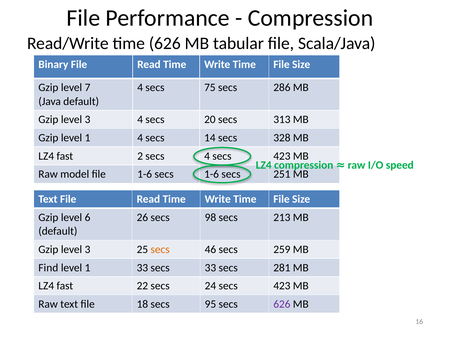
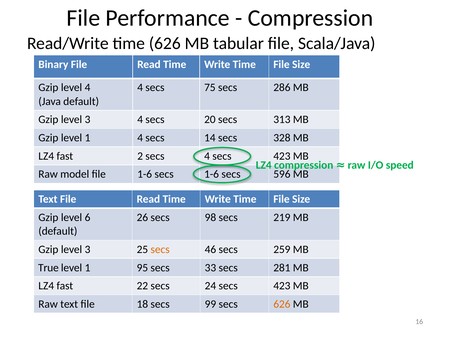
level 7: 7 -> 4 (88, 88)
251: 251 -> 596 (282, 174)
213: 213 -> 219 (282, 218)
Find: Find -> True (48, 268)
1 33: 33 -> 95 (142, 268)
95: 95 -> 99 (210, 305)
626 colour: purple -> orange (282, 305)
